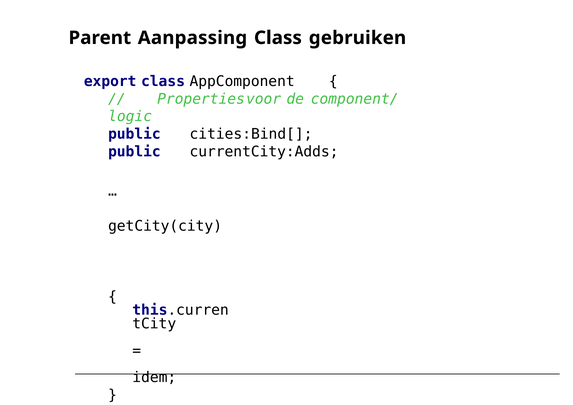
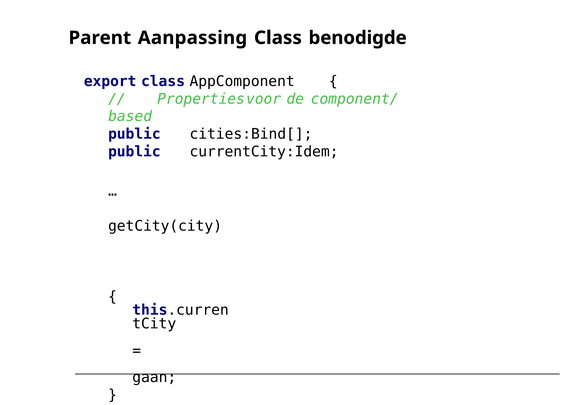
gebruiken: gebruiken -> benodigde (358, 38)
logic: logic -> based (130, 117)
currentCity:Adds: currentCity:Adds -> currentCity:Idem (264, 152)
idem: idem -> gaan (154, 378)
